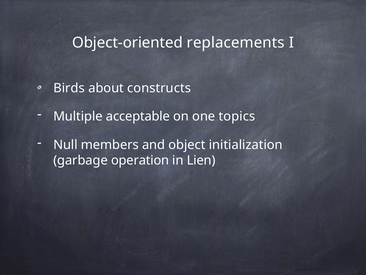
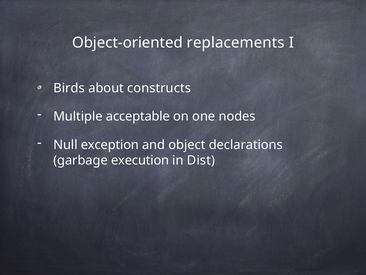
topics: topics -> nodes (237, 116)
members: members -> exception (110, 145)
initialization: initialization -> declarations (246, 145)
operation: operation -> execution (140, 160)
Lien: Lien -> Dist (201, 160)
